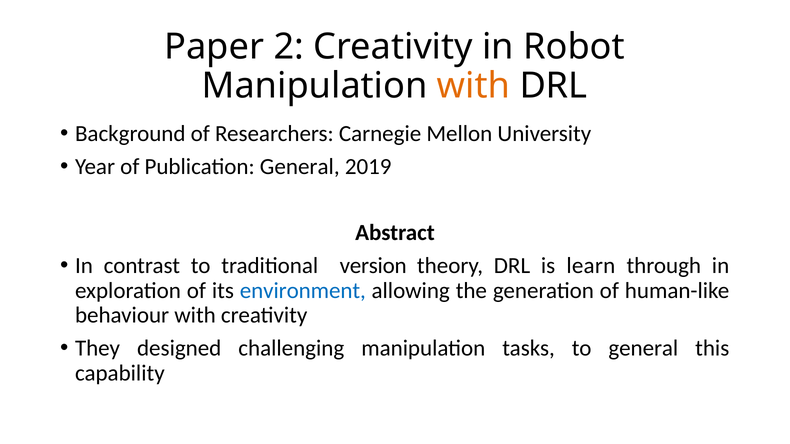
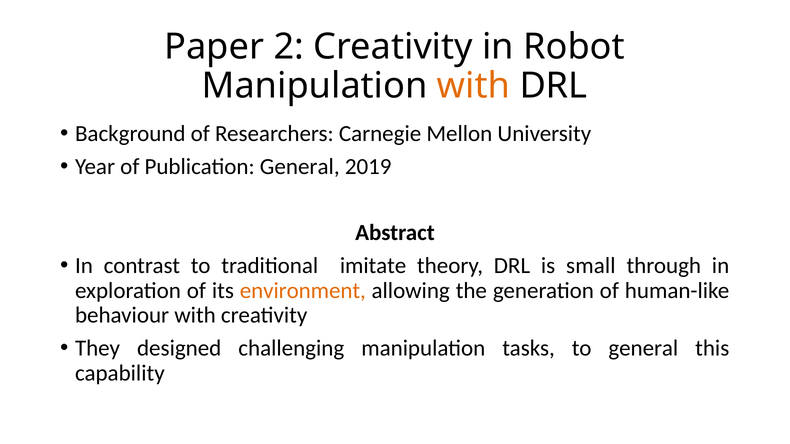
version: version -> imitate (373, 266)
learn: learn -> small (591, 266)
environment colour: blue -> orange (303, 291)
